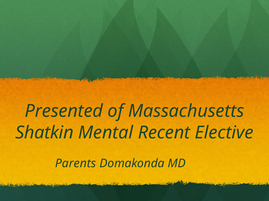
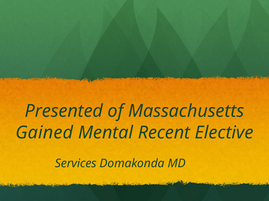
Shatkin: Shatkin -> Gained (44, 133)
Parents: Parents -> Services (76, 164)
